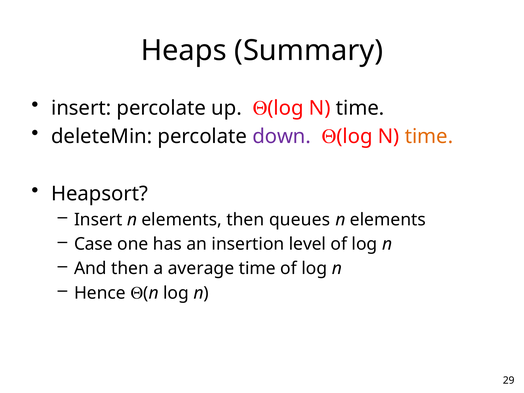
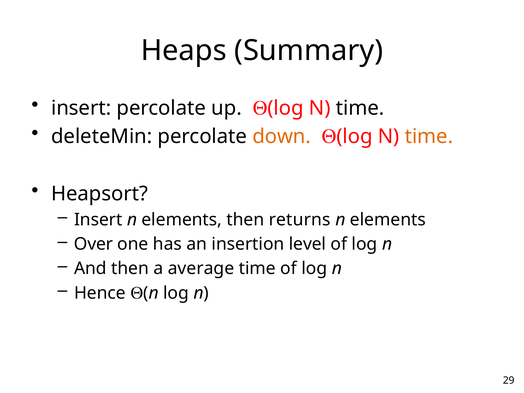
down colour: purple -> orange (282, 137)
queues: queues -> returns (300, 220)
Case: Case -> Over (93, 244)
